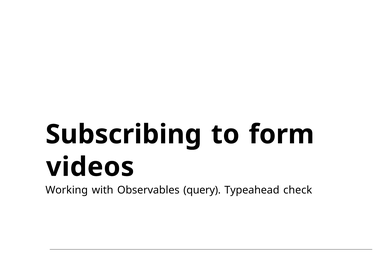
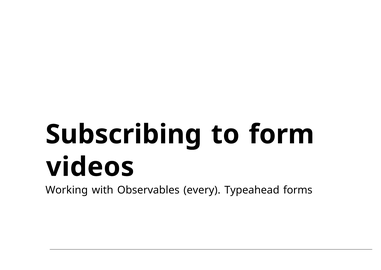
query: query -> every (202, 190)
check: check -> forms (298, 190)
